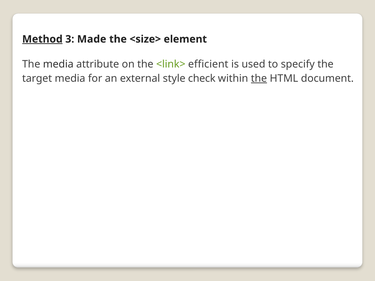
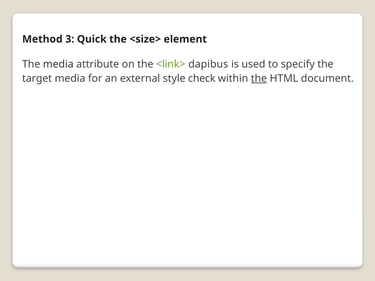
Method underline: present -> none (42, 39)
Made: Made -> Quick (92, 39)
efficient: efficient -> dapibus (208, 64)
